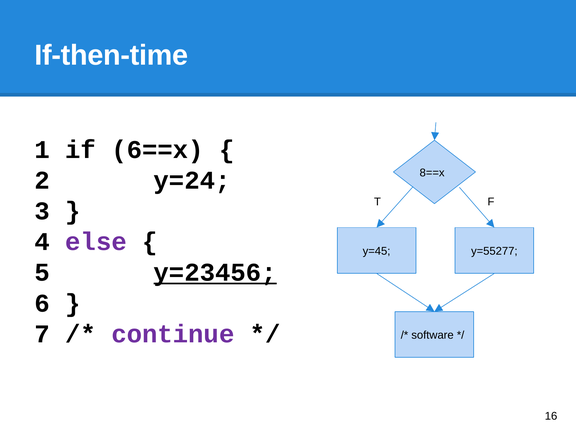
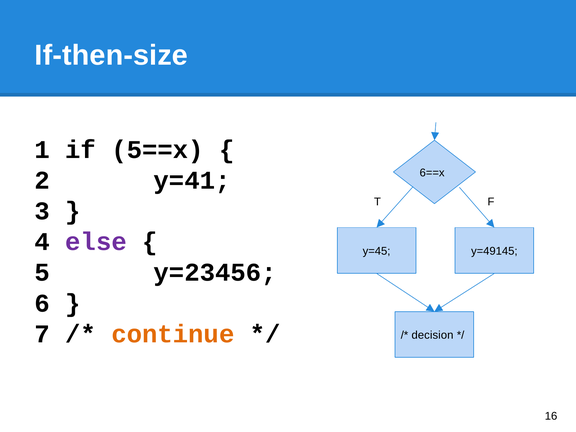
If-then-time: If-then-time -> If-then-size (111, 55)
6==x: 6==x -> 5==x (158, 150)
8==x: 8==x -> 6==x (432, 173)
y=24: y=24 -> y=41 (192, 180)
y=55277: y=55277 -> y=49145 (494, 251)
y=23456 underline: present -> none (215, 273)
continue colour: purple -> orange (173, 334)
software: software -> decision (432, 335)
